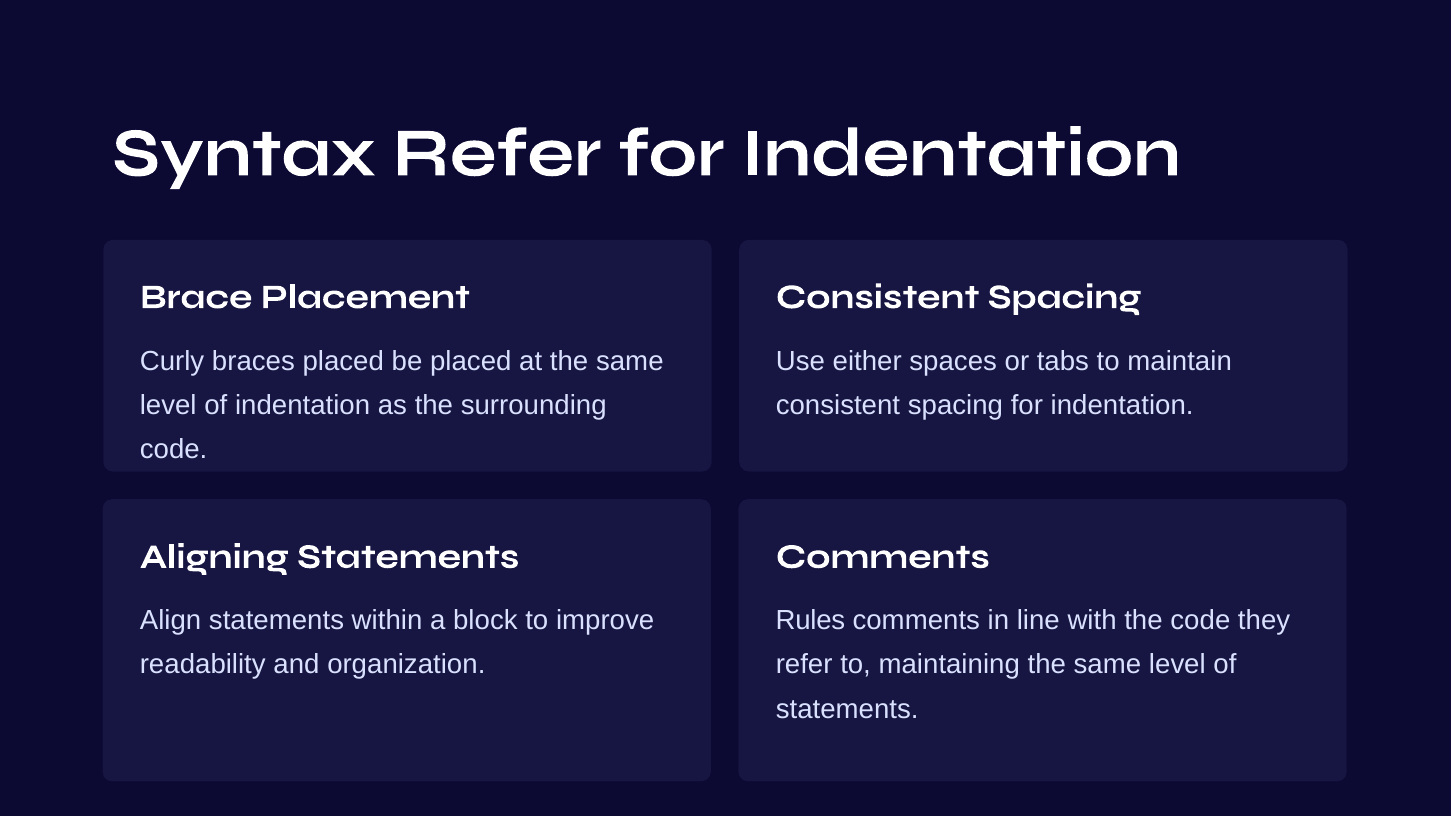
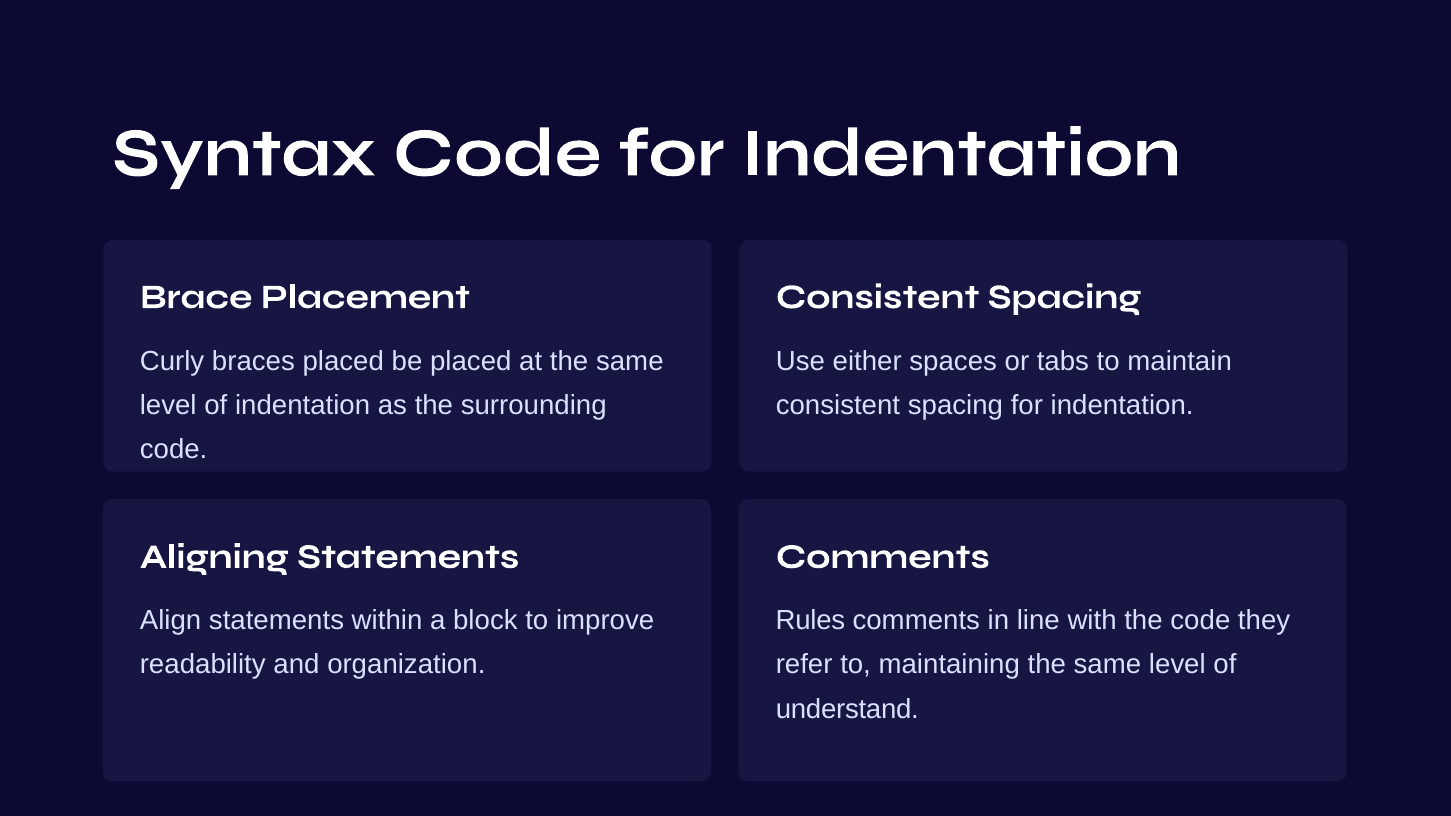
Syntax Refer: Refer -> Code (497, 153)
statements: statements -> understand (847, 709)
